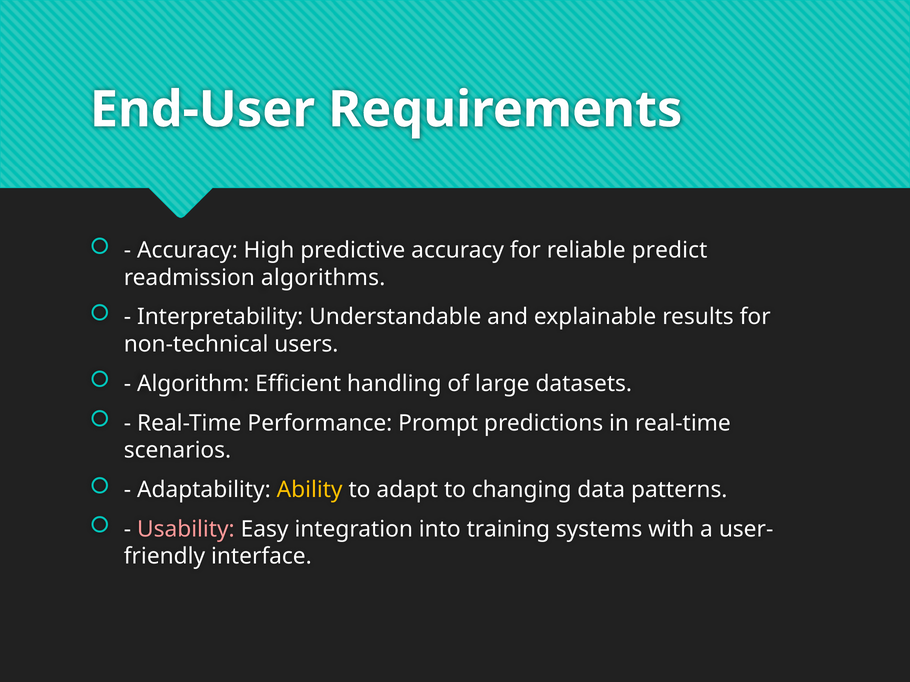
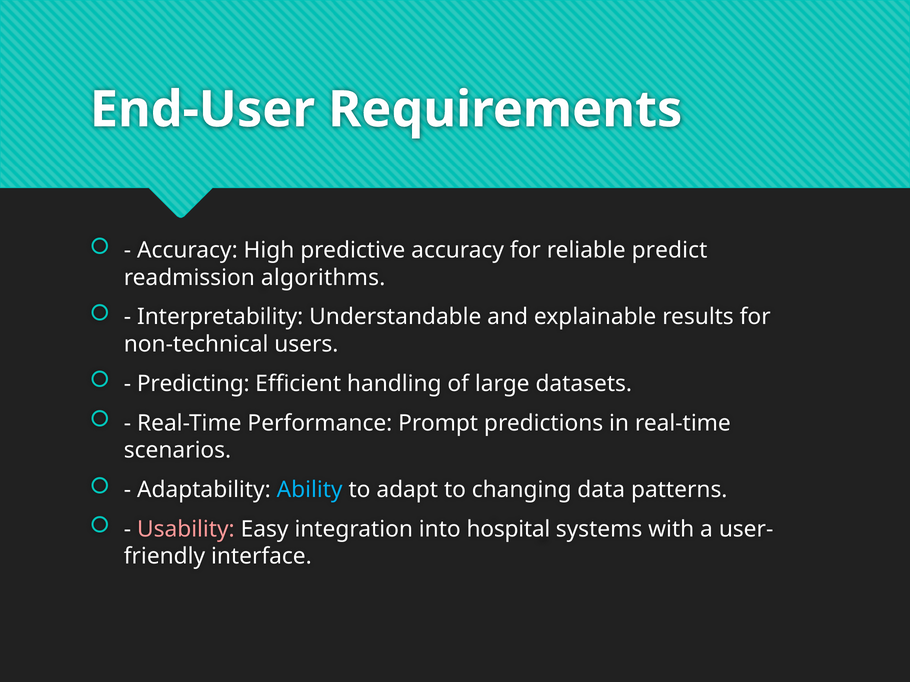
Algorithm: Algorithm -> Predicting (193, 384)
Ability colour: yellow -> light blue (310, 490)
training: training -> hospital (508, 530)
